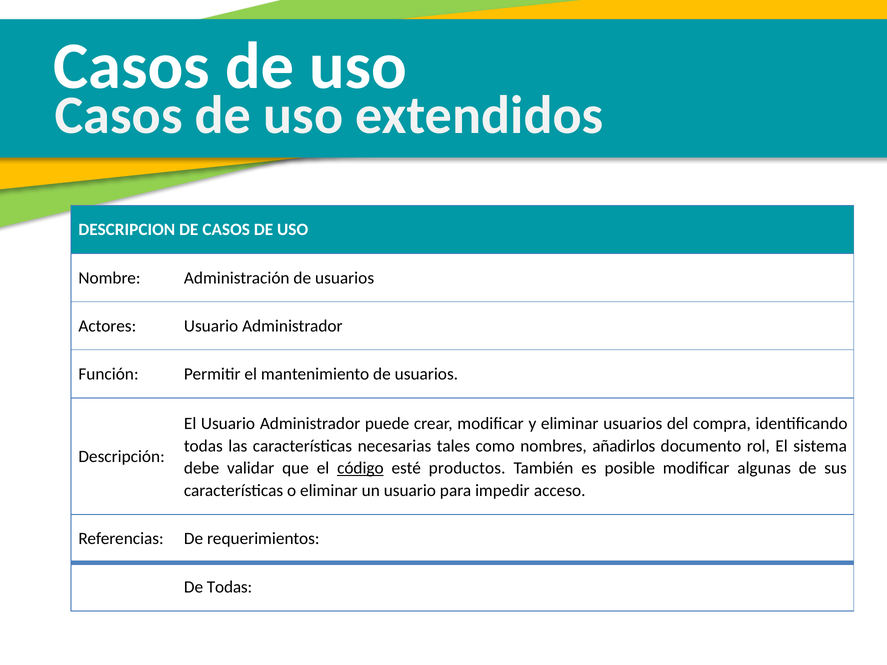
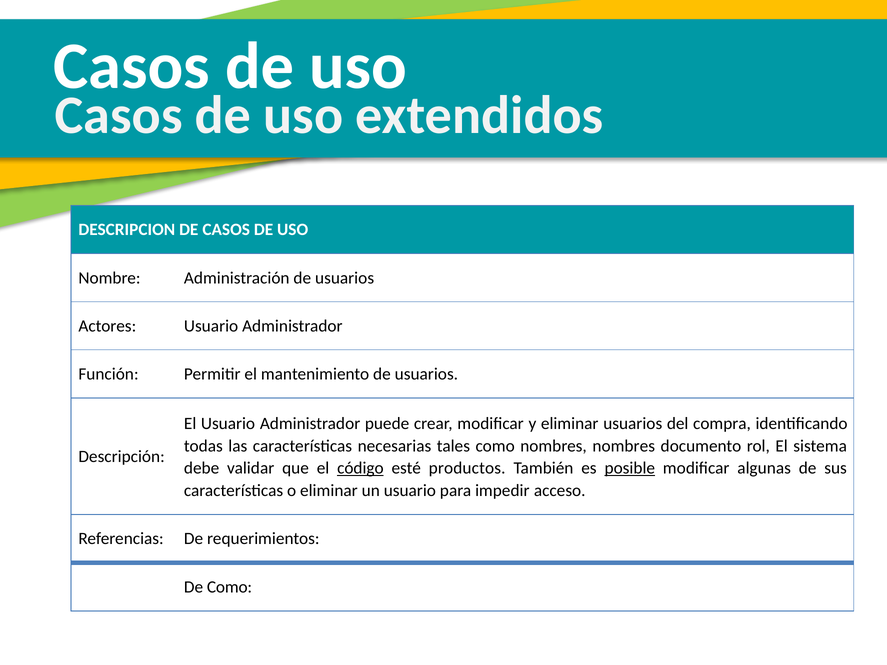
nombres añadirlos: añadirlos -> nombres (624, 446)
posible underline: none -> present (630, 468)
De Todas: Todas -> Como (230, 587)
